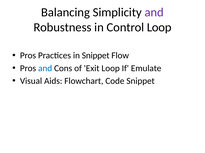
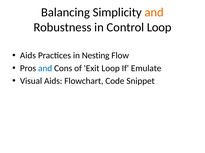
and colour: purple -> orange (154, 12)
Pros: Pros -> Aids (28, 56)
in Snippet: Snippet -> Nesting (96, 56)
